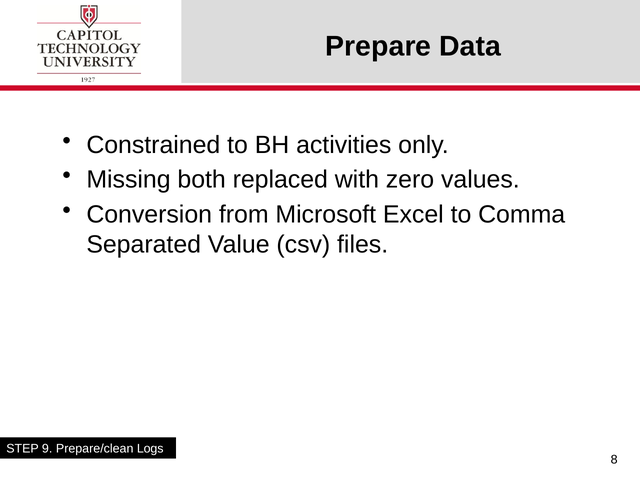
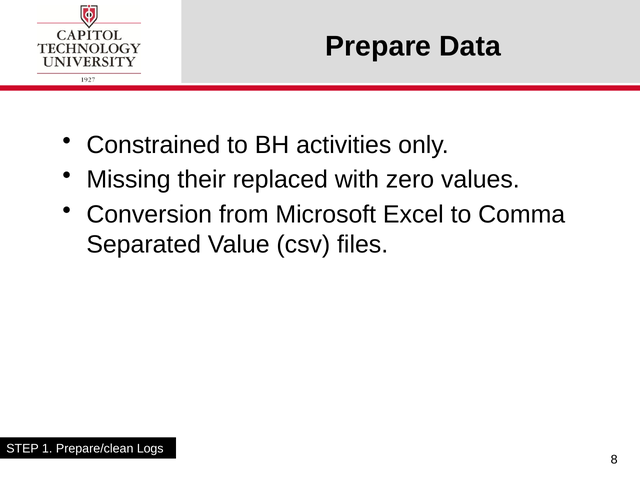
both: both -> their (202, 180)
9: 9 -> 1 (47, 449)
